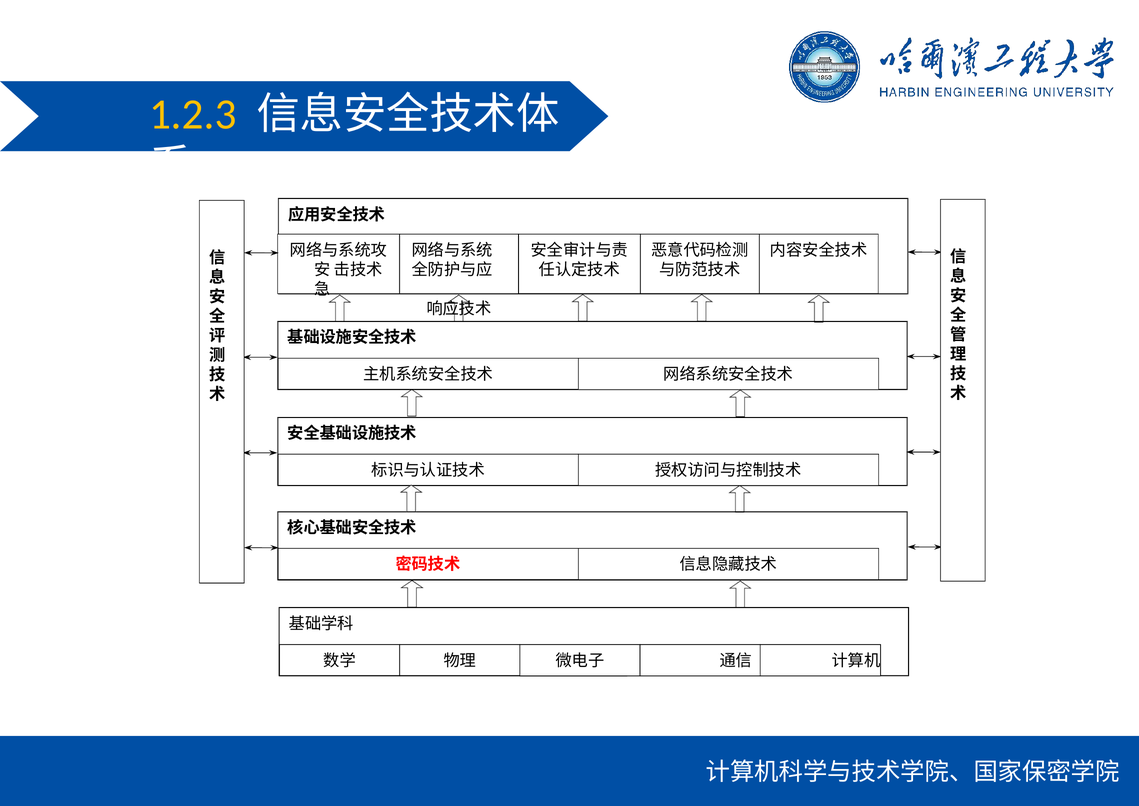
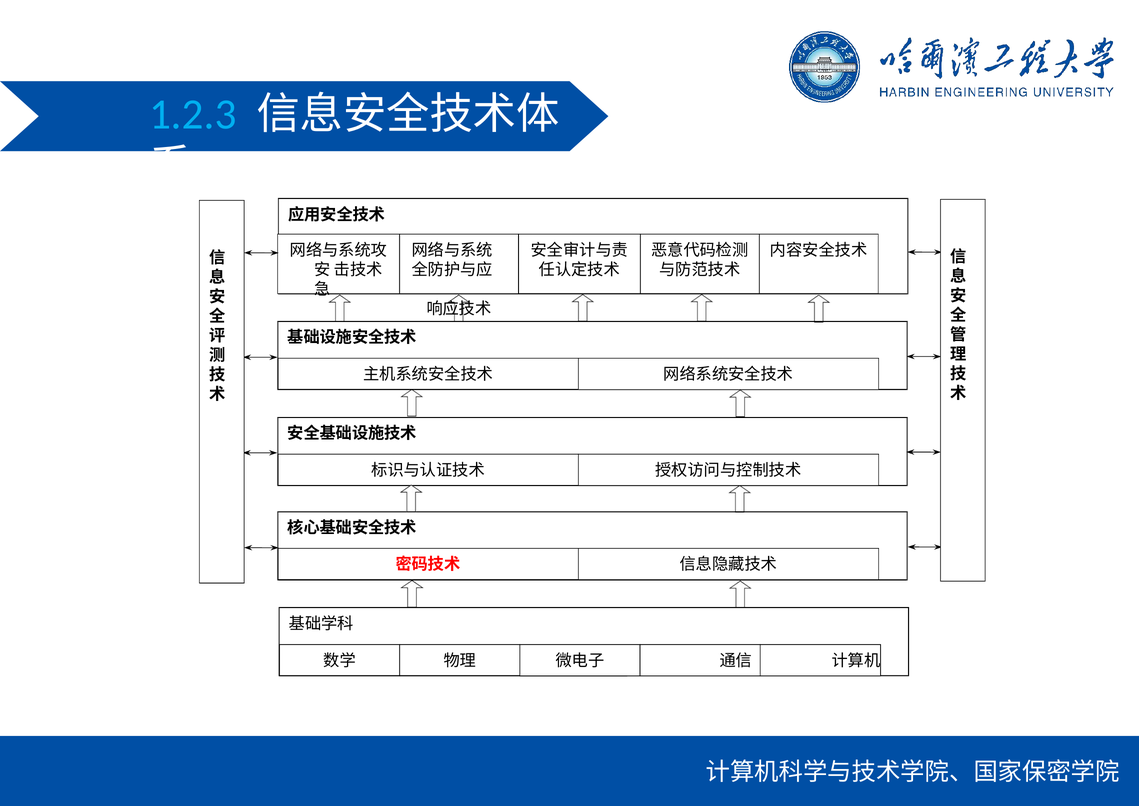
1.2.3 colour: yellow -> light blue (193, 114)
